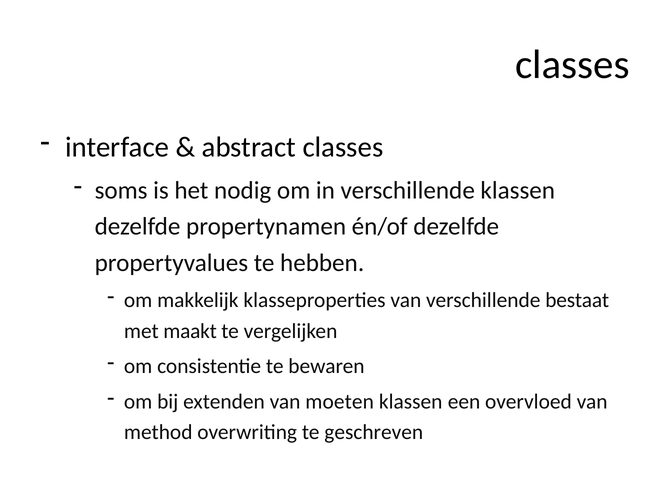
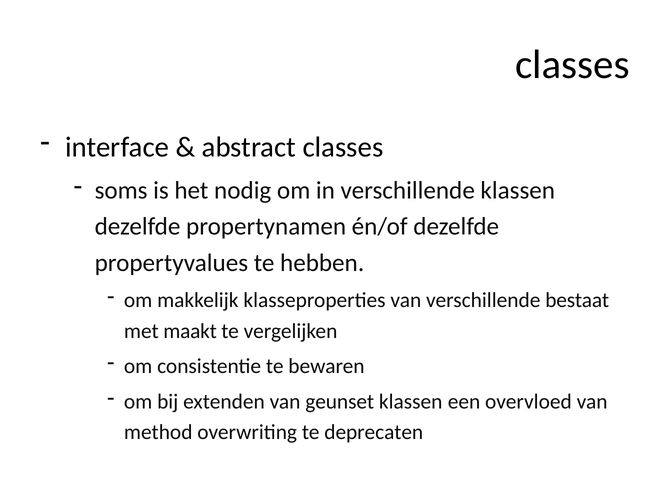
moeten: moeten -> geunset (340, 401)
geschreven: geschreven -> deprecaten (374, 432)
